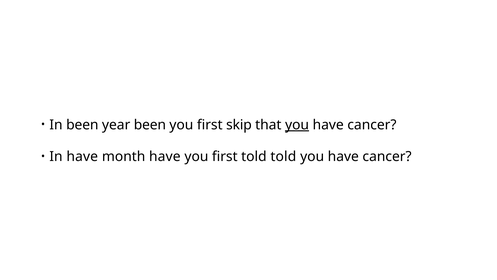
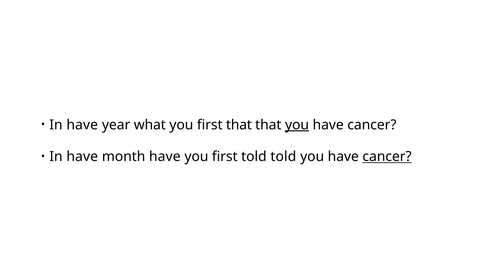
been: been -> have (82, 125)
year been: been -> what (150, 125)
first skip: skip -> that (239, 125)
cancer underline: none -> present (387, 156)
